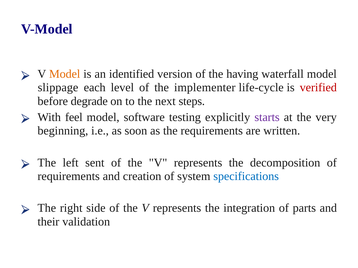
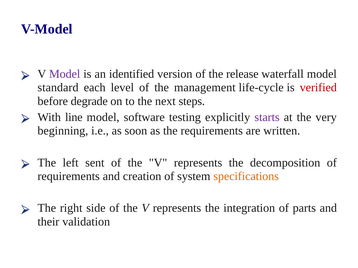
Model colour: orange -> purple (65, 74)
having: having -> release (242, 74)
slippage: slippage -> standard (58, 88)
implementer: implementer -> management (205, 88)
feel: feel -> line (74, 117)
specifications colour: blue -> orange (246, 176)
